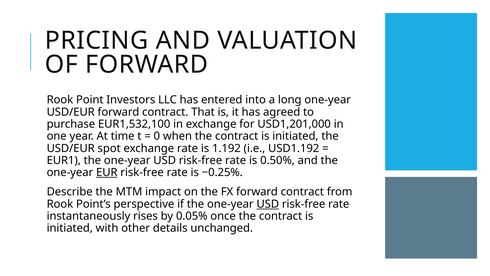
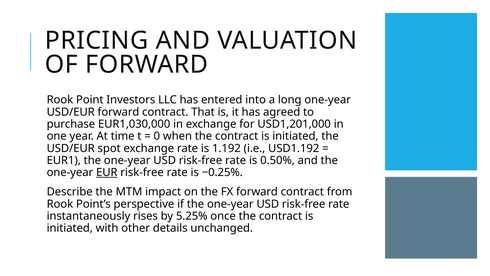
EUR1,532,100: EUR1,532,100 -> EUR1,030,000 (134, 124)
USD underline: present -> none (268, 204)
0.05%: 0.05% -> 5.25% (192, 216)
